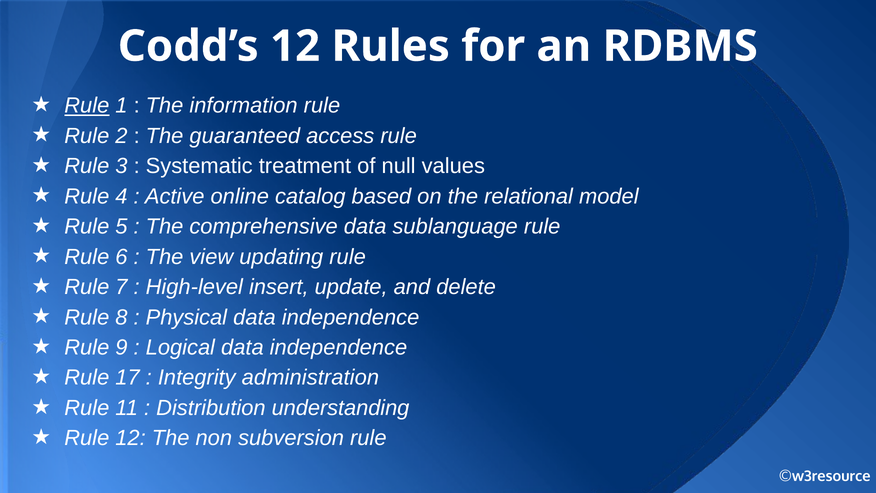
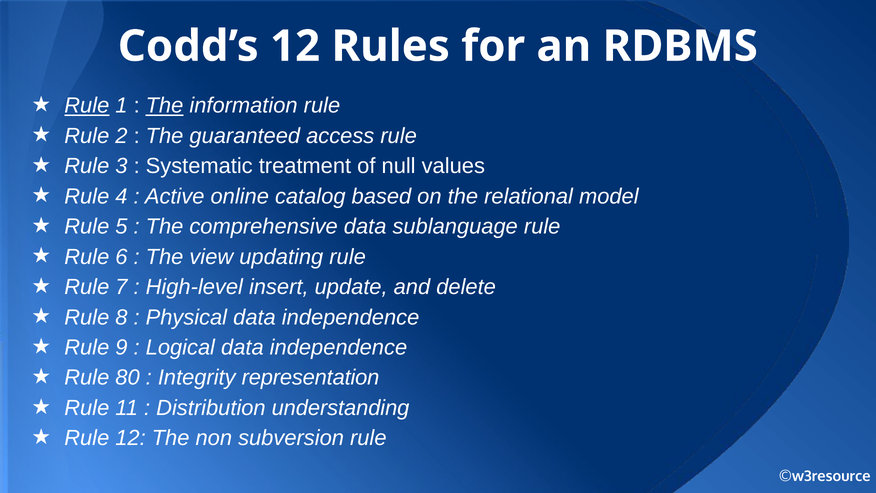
The underline: none -> present (164, 106)
17: 17 -> 80 (128, 378)
administration: administration -> representation (311, 378)
